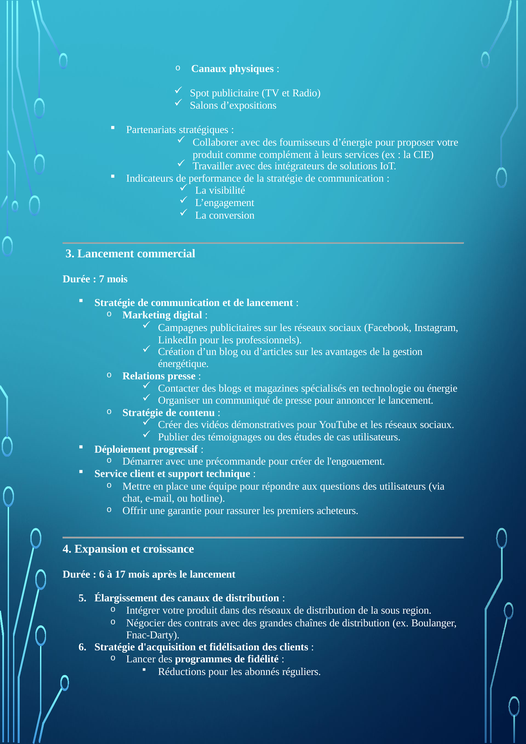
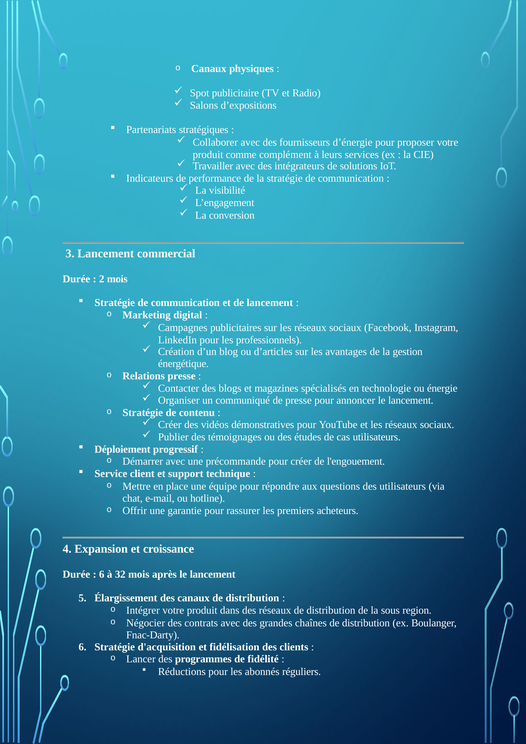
7: 7 -> 2 (102, 279)
17: 17 -> 32 (120, 574)
